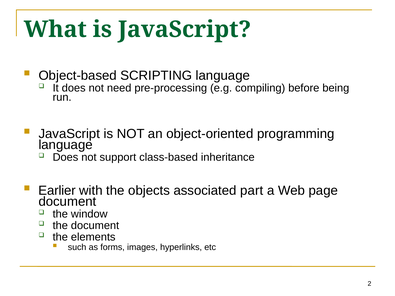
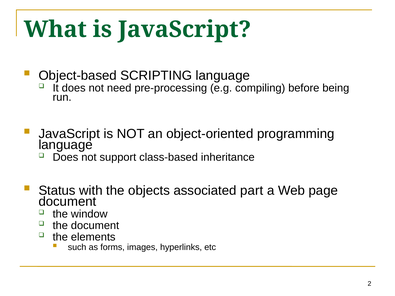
Earlier: Earlier -> Status (57, 191)
